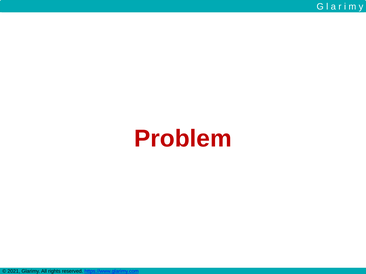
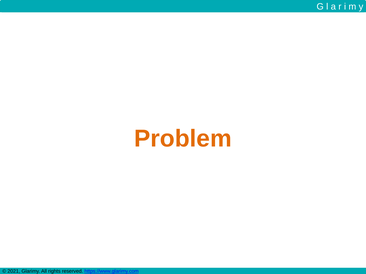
Problem colour: red -> orange (183, 139)
